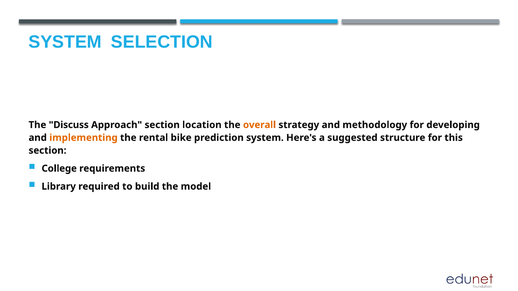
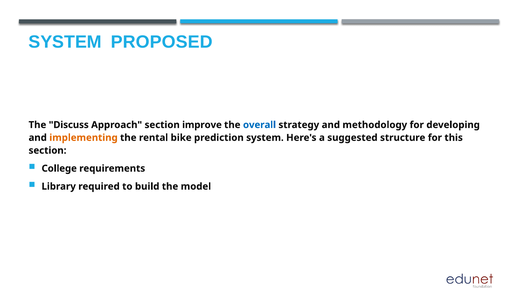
SELECTION: SELECTION -> PROPOSED (162, 42)
location: location -> improve (202, 125)
overall colour: orange -> blue (259, 125)
